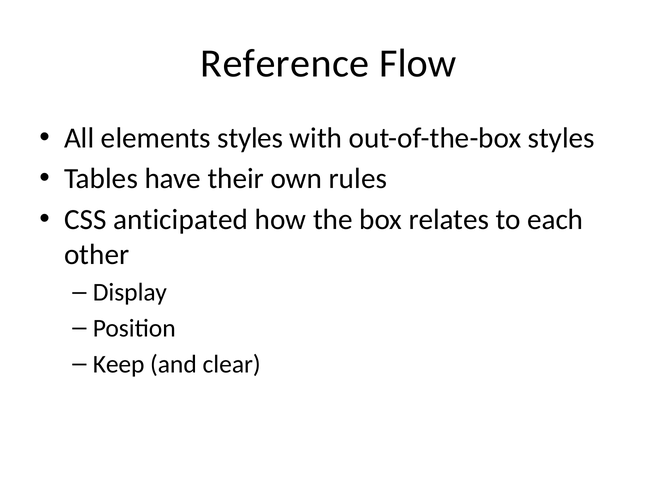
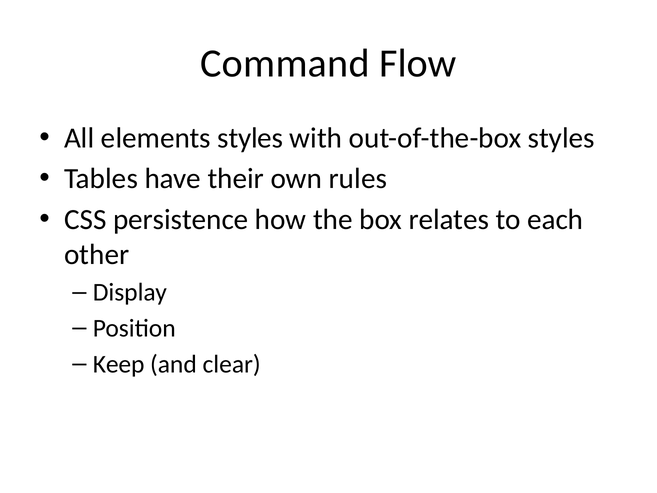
Reference: Reference -> Command (285, 64)
anticipated: anticipated -> persistence (181, 220)
